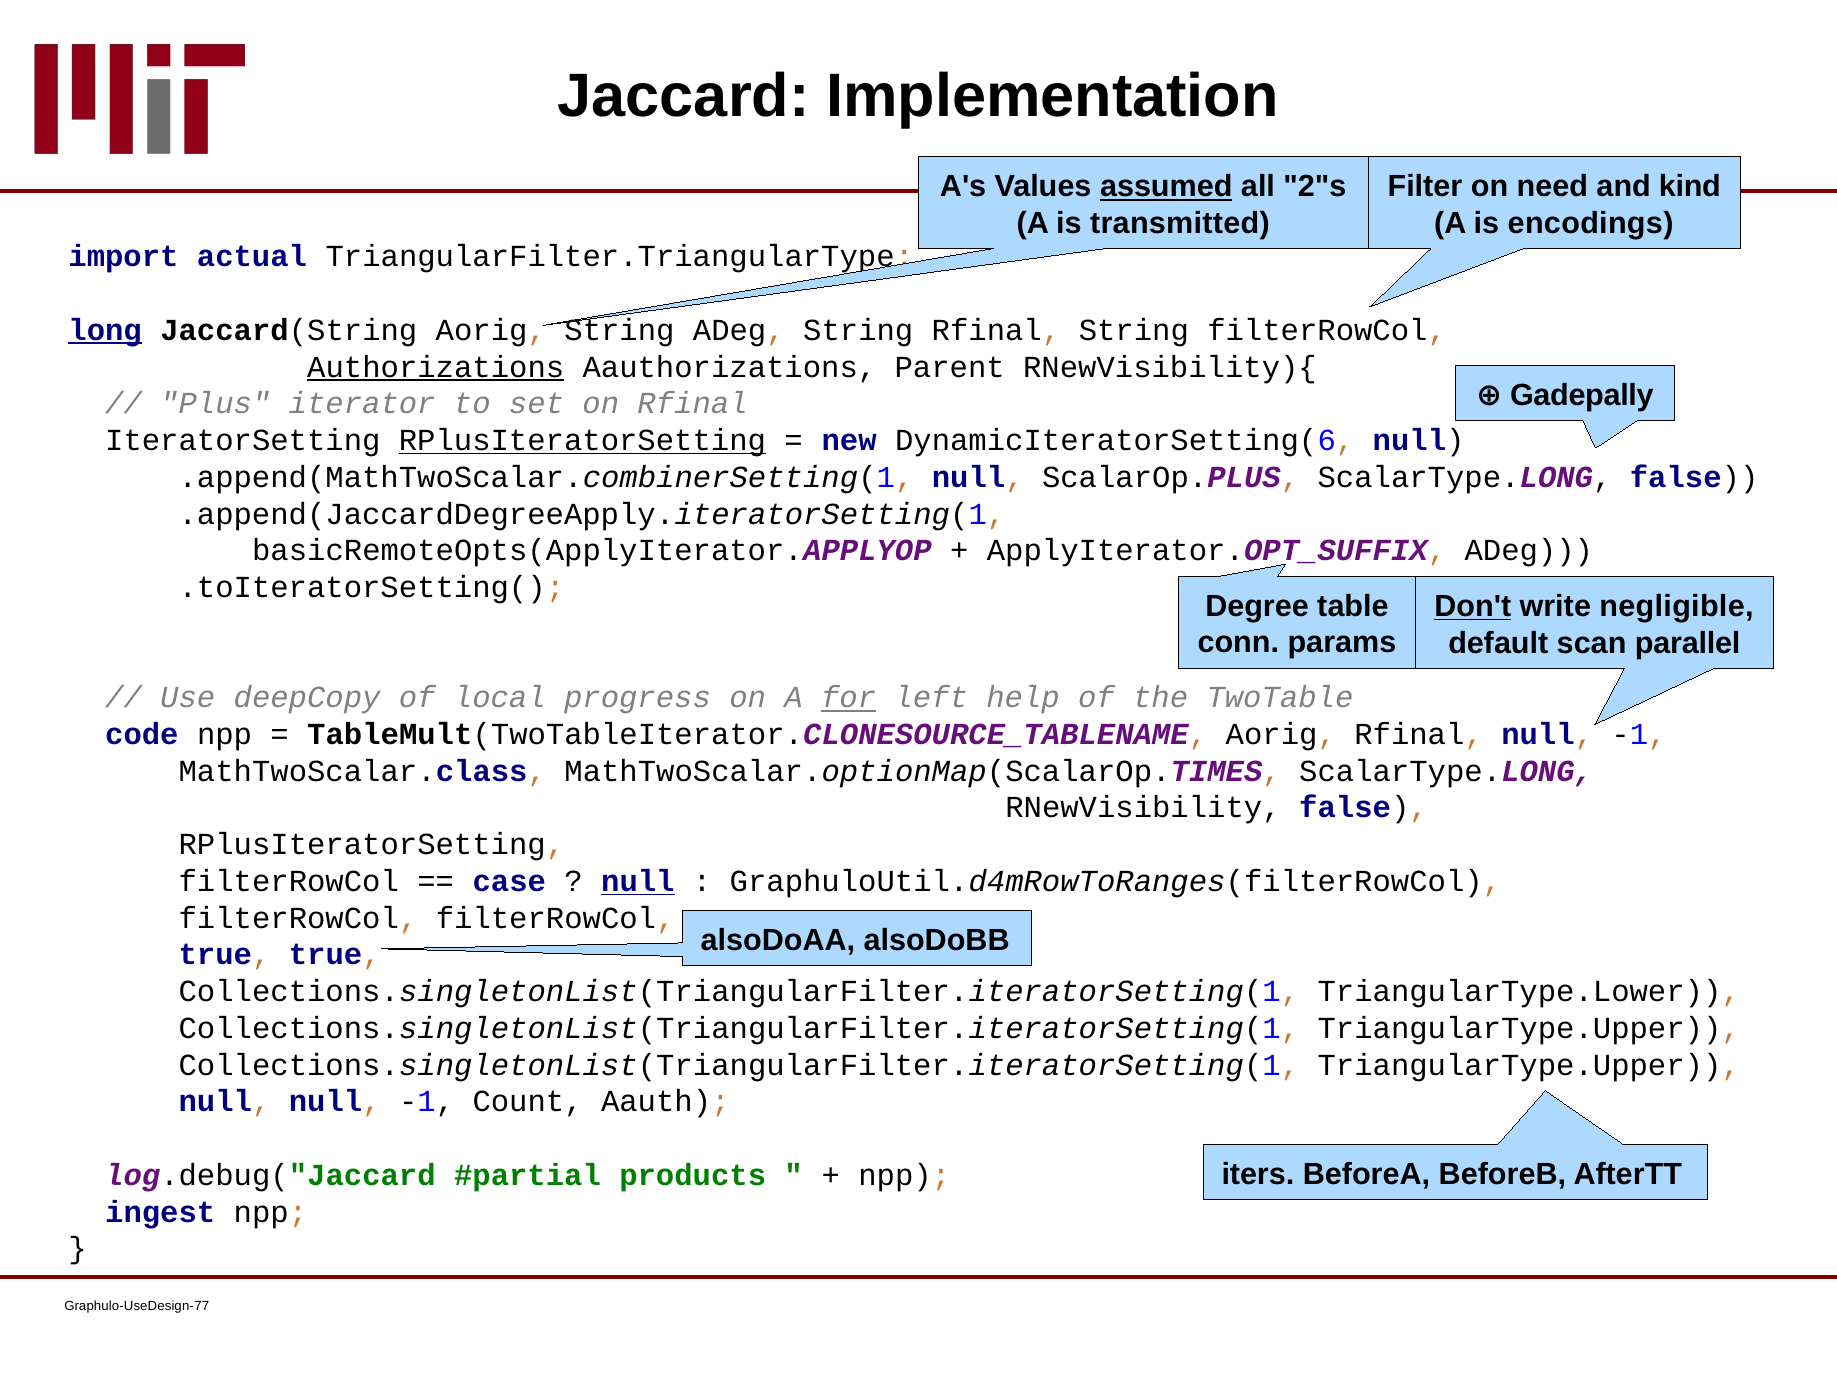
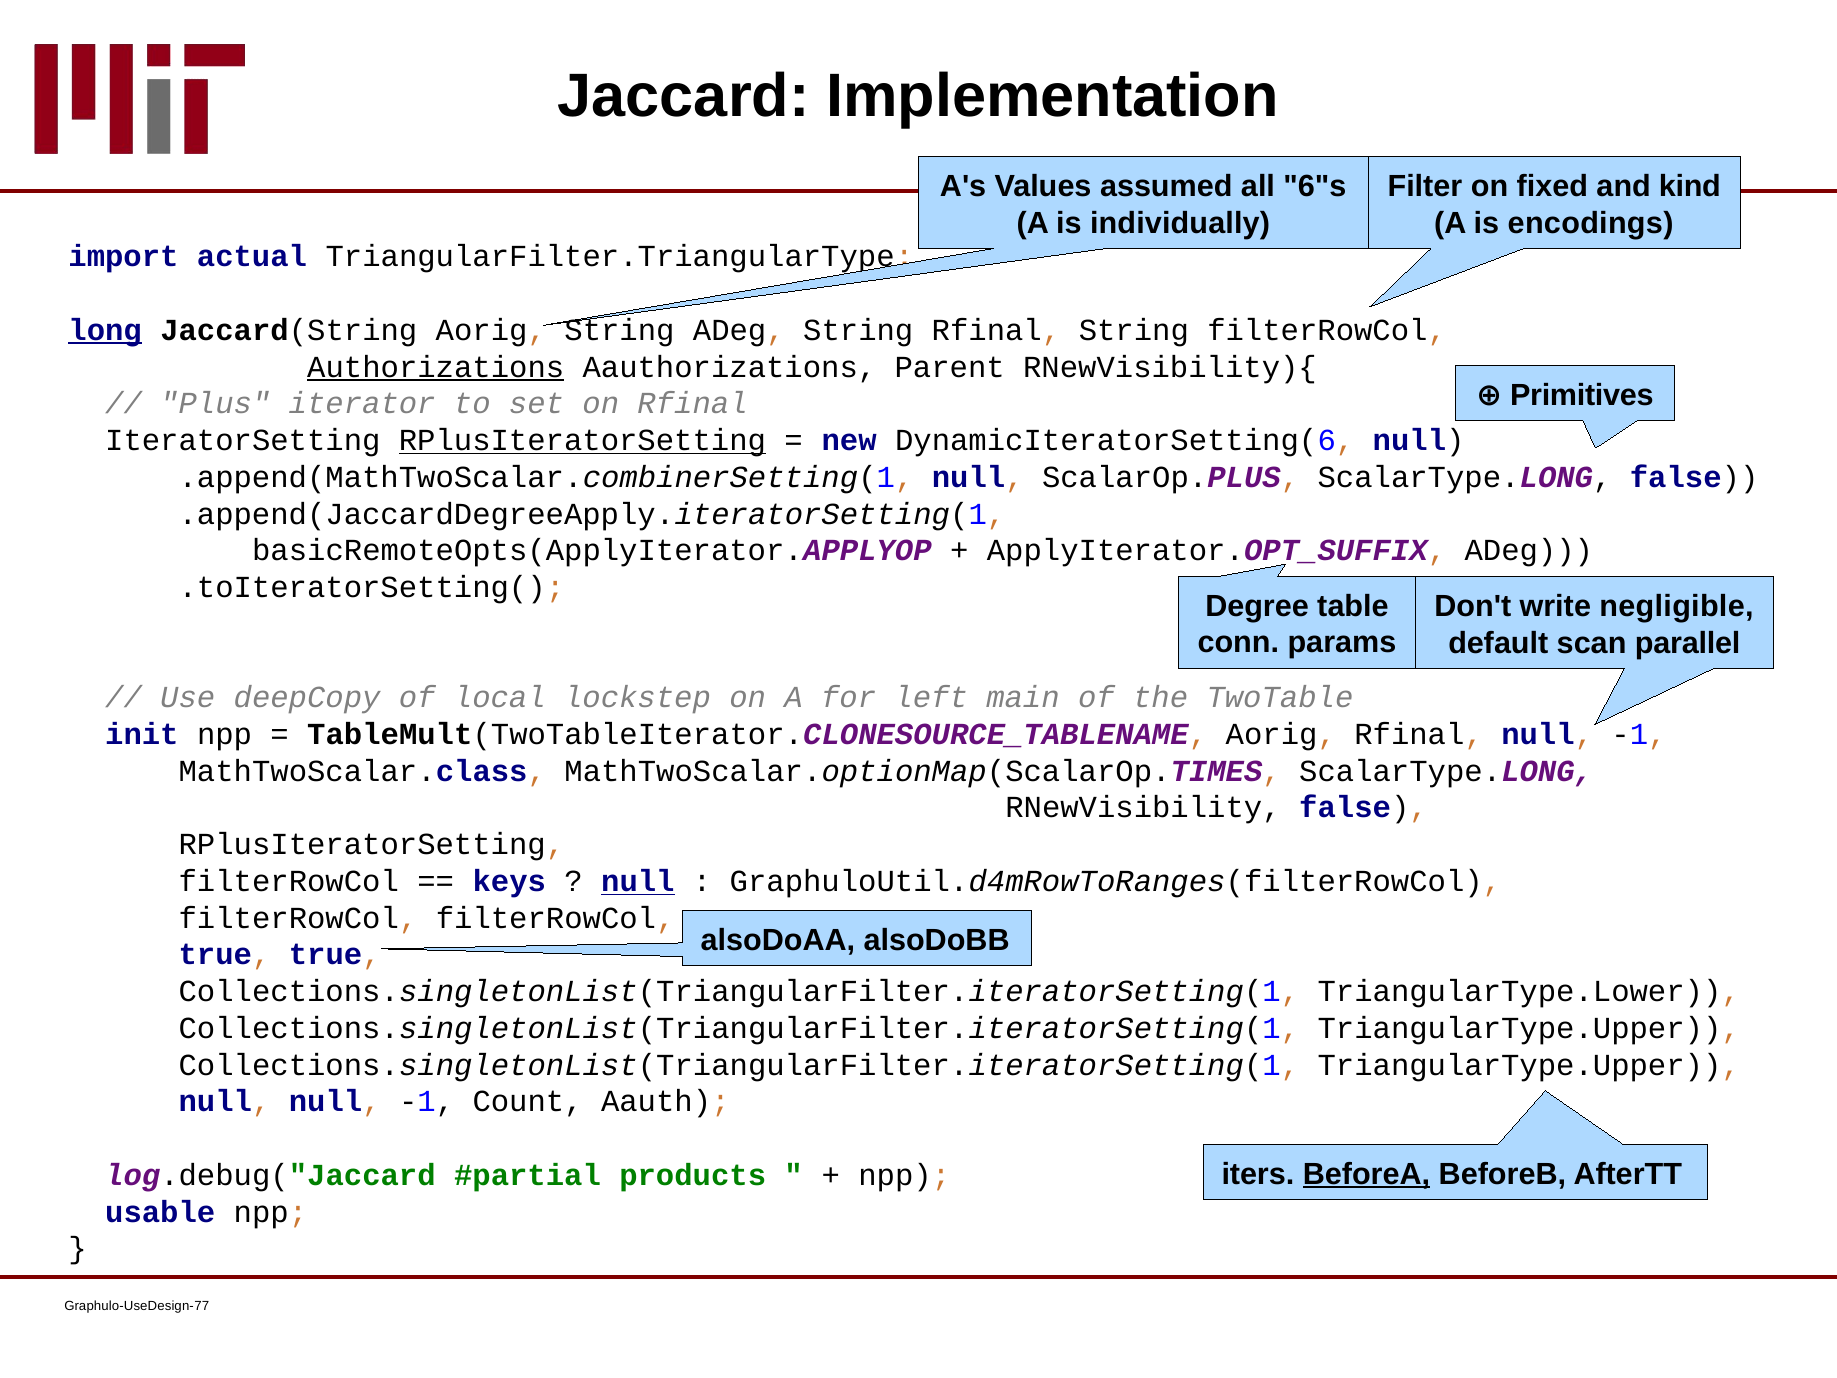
assumed underline: present -> none (1166, 186)
2"s: 2"s -> 6"s (1315, 186)
need: need -> fixed (1552, 186)
transmitted: transmitted -> individually (1180, 223)
Gadepally: Gadepally -> Primitives (1582, 395)
Don't underline: present -> none (1473, 606)
progress: progress -> lockstep (637, 698)
for underline: present -> none (849, 698)
help: help -> main (1023, 698)
code: code -> init (142, 734)
case: case -> keys (509, 881)
BeforeA underline: none -> present (1366, 1174)
ingest: ingest -> usable (160, 1212)
